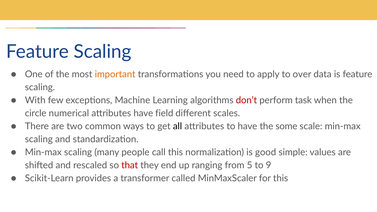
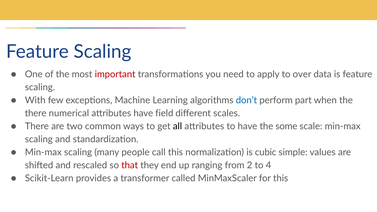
important colour: orange -> red (115, 74)
don’t colour: red -> blue (246, 100)
task: task -> part (303, 100)
circle: circle -> there (36, 113)
good: good -> cubic (266, 152)
5: 5 -> 2 (250, 165)
9: 9 -> 4 (269, 165)
